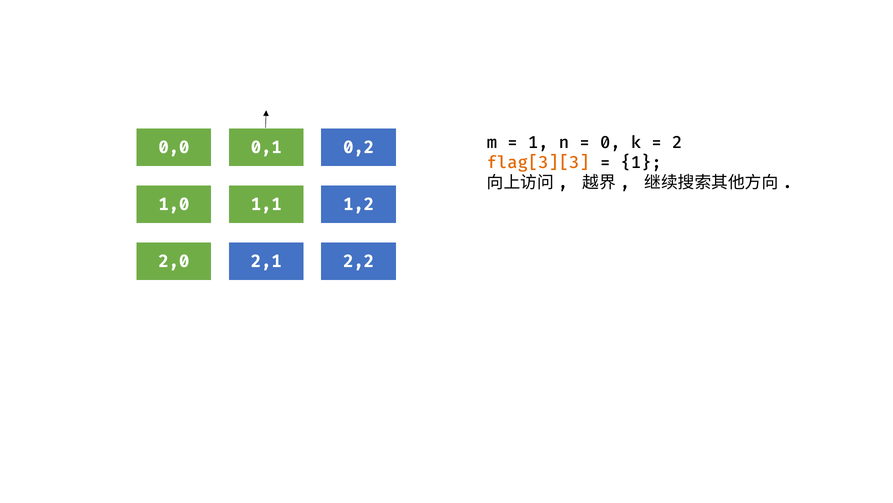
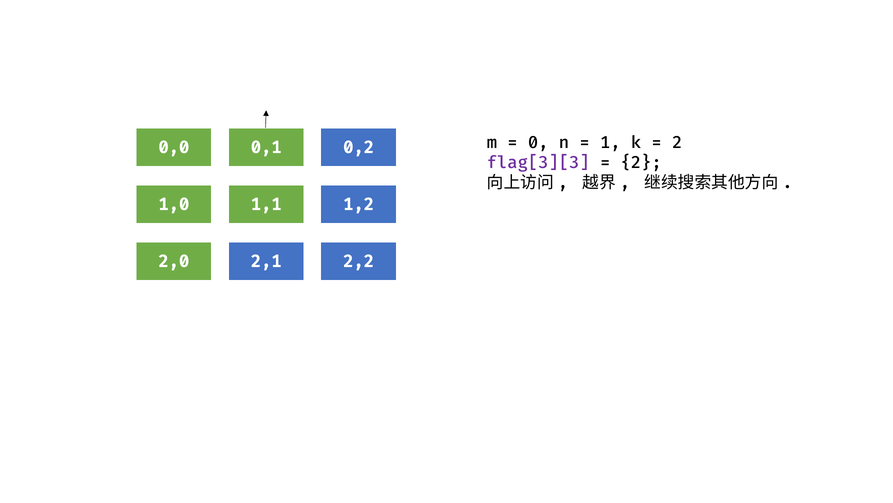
1: 1 -> 0 (538, 142)
0: 0 -> 1 (610, 142)
flag[3][3 colour: orange -> purple (538, 162)
1: 1 -> 2 (641, 162)
